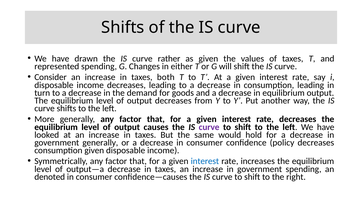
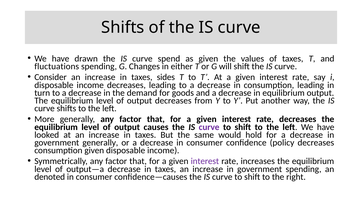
rather: rather -> spend (169, 59)
represented: represented -> fluctuations (57, 67)
both: both -> sides (166, 77)
interest colour: blue -> purple (205, 162)
